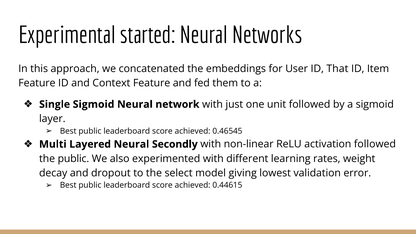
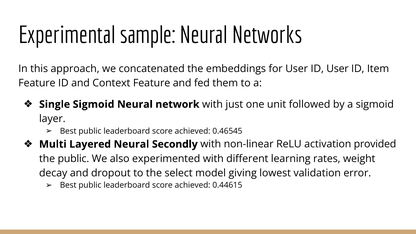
started: started -> sample (148, 35)
ID That: That -> User (338, 69)
activation followed: followed -> provided (375, 144)
